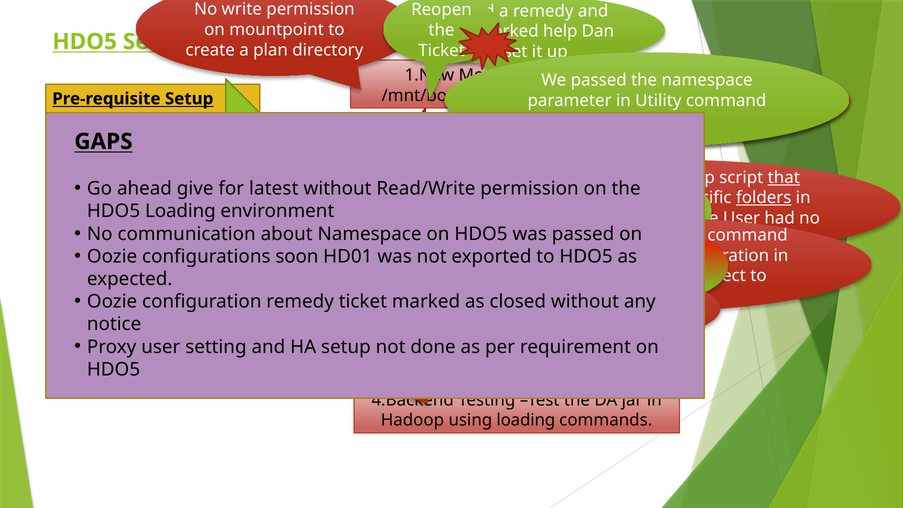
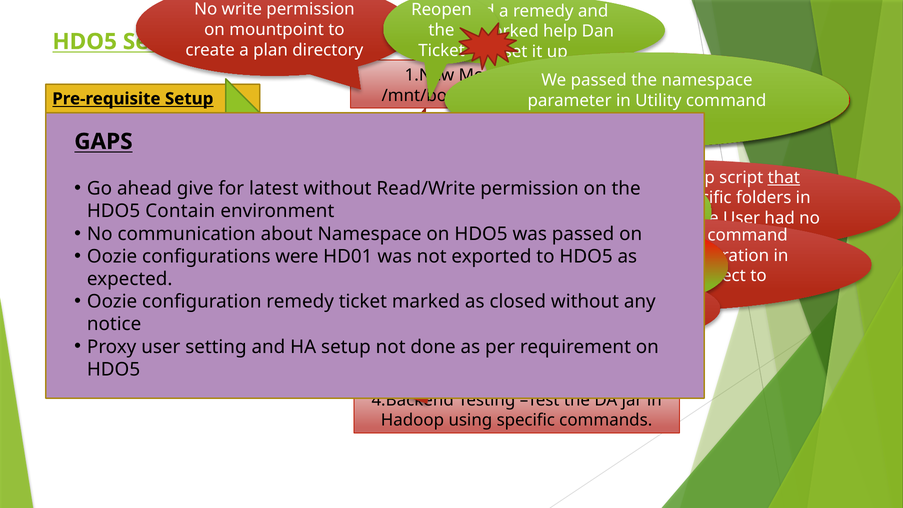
folders underline: present -> none (764, 198)
HDO5 Loading: Loading -> Contain (180, 211)
soon: soon -> were (297, 256)
using loading: loading -> specific (526, 420)
